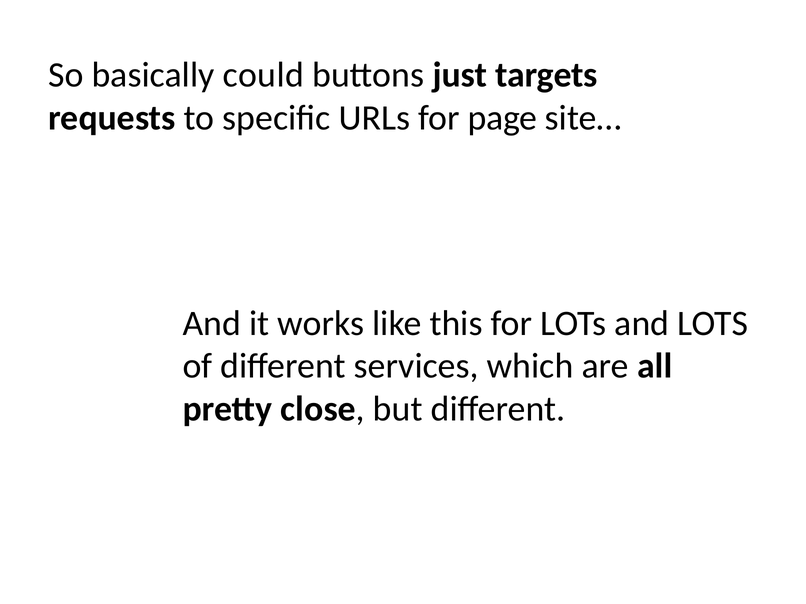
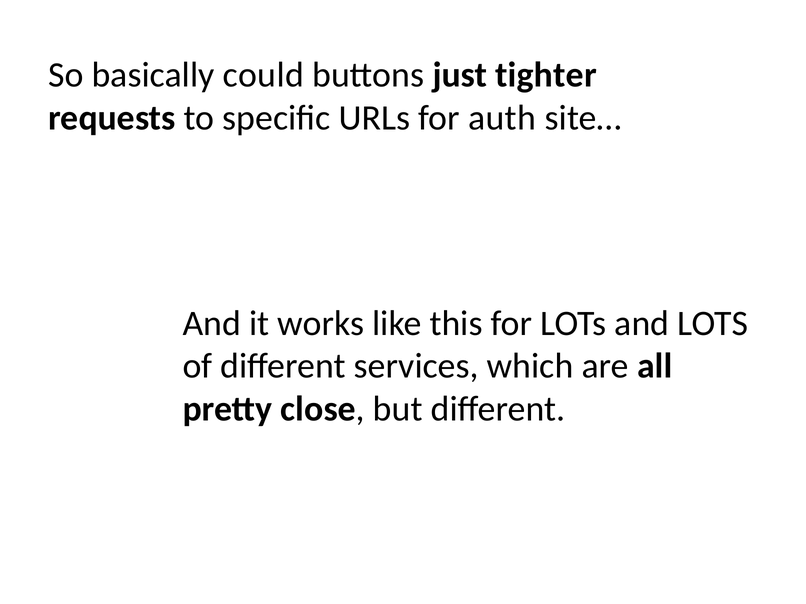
targets: targets -> tighter (546, 75)
page: page -> auth (502, 118)
